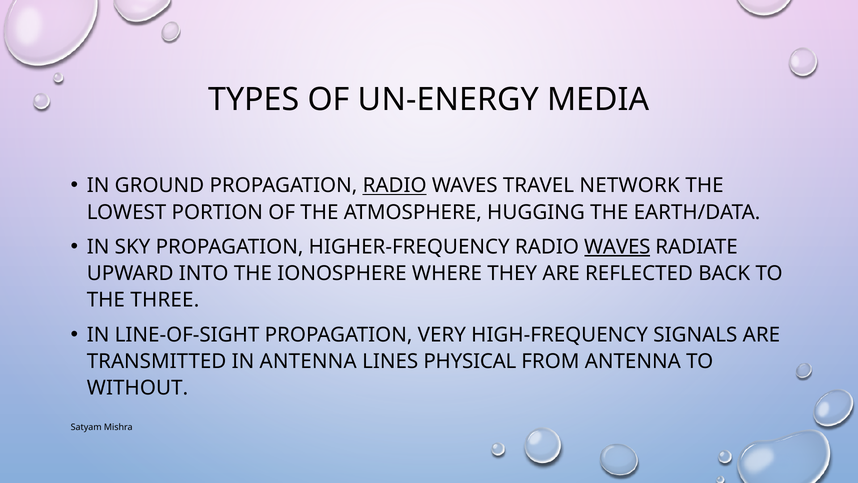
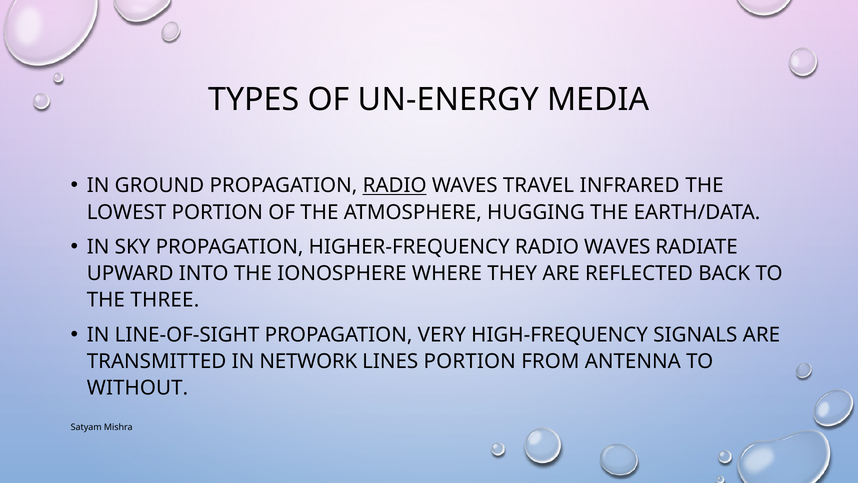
NETWORK: NETWORK -> INFRARED (630, 186)
WAVES underline: present -> none (617, 247)
IN ANTENNA: ANTENNA -> NETWORK (308, 361)
LINES PHYSICAL: PHYSICAL -> PORTION (470, 361)
